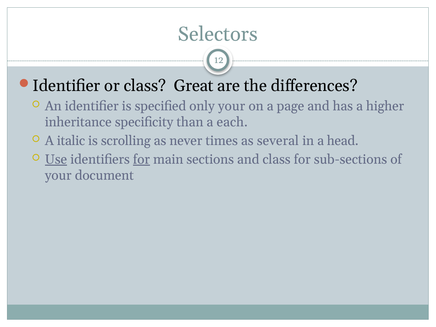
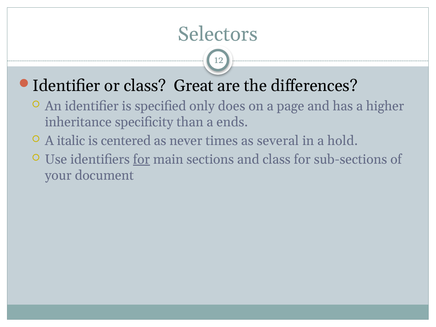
only your: your -> does (232, 106)
each: each -> ends (232, 122)
scrolling: scrolling -> centered (126, 141)
head: head -> hold (343, 141)
Use underline: present -> none (56, 159)
